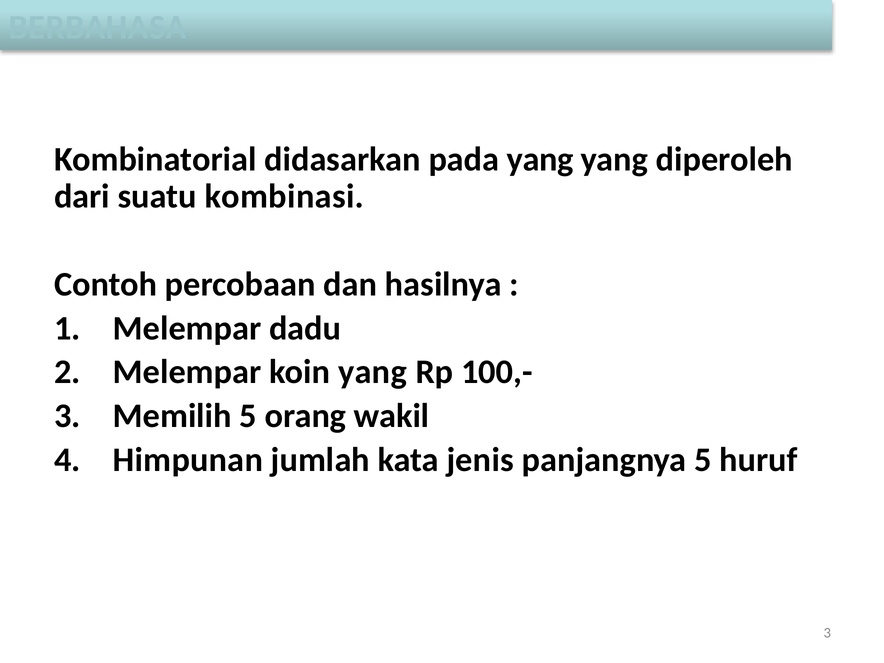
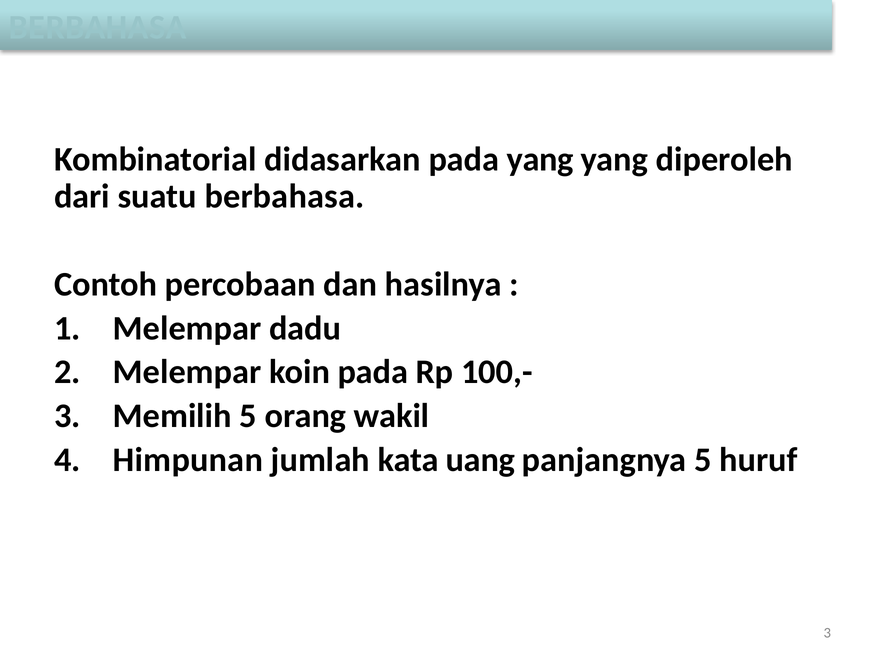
suatu kombinasi: kombinasi -> berbahasa (284, 196)
koin yang: yang -> pada (373, 372)
jenis: jenis -> uang (480, 460)
